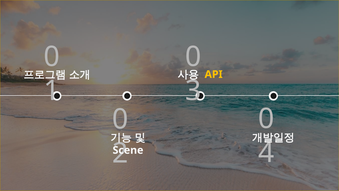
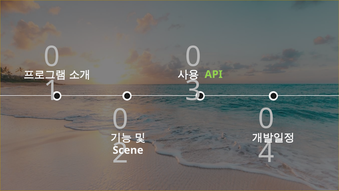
API colour: yellow -> light green (214, 74)
